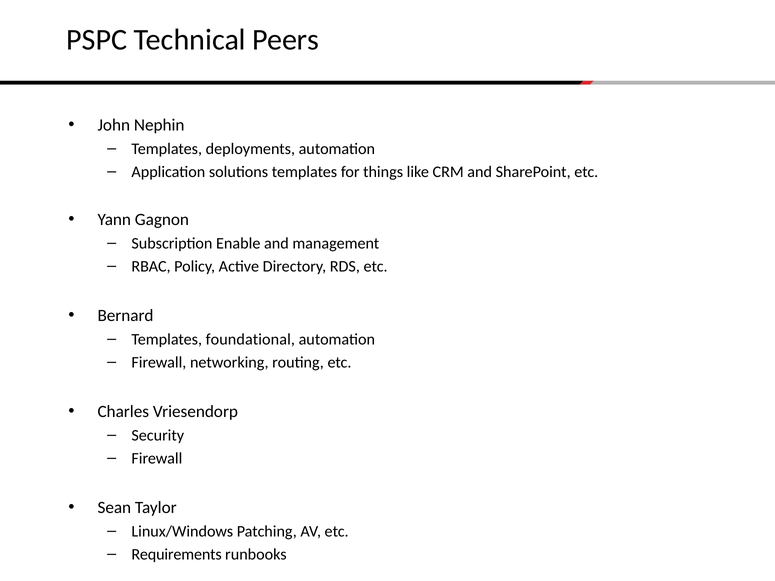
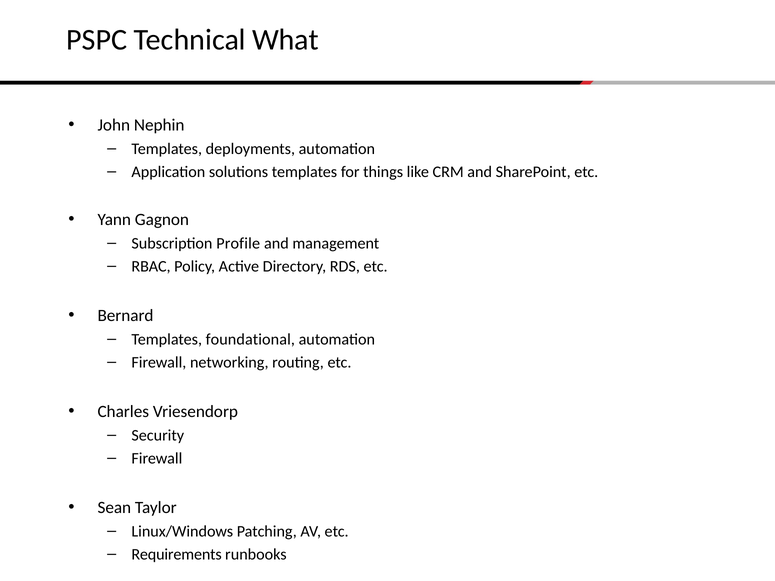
Peers: Peers -> What (286, 40)
Enable: Enable -> Profile (238, 243)
